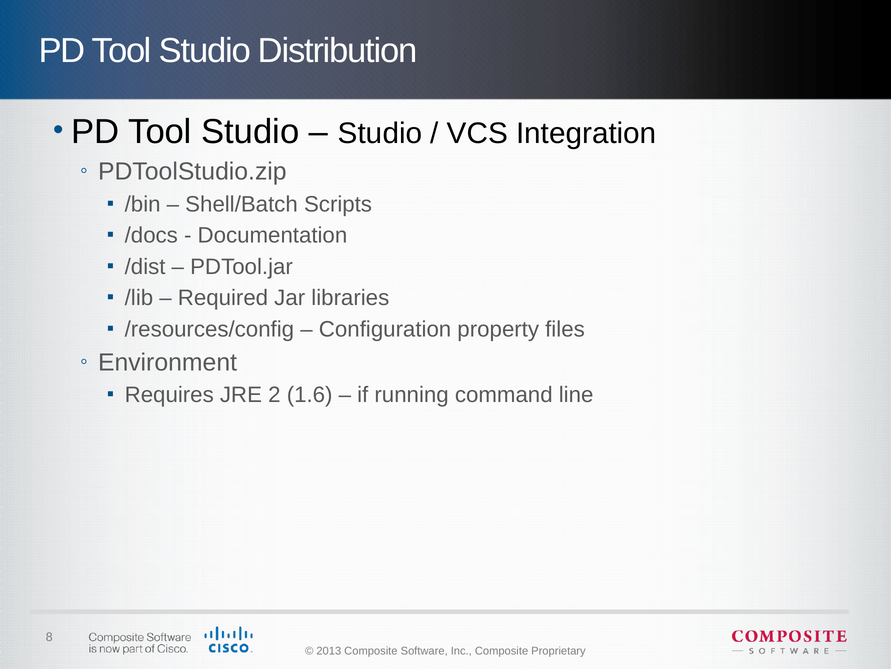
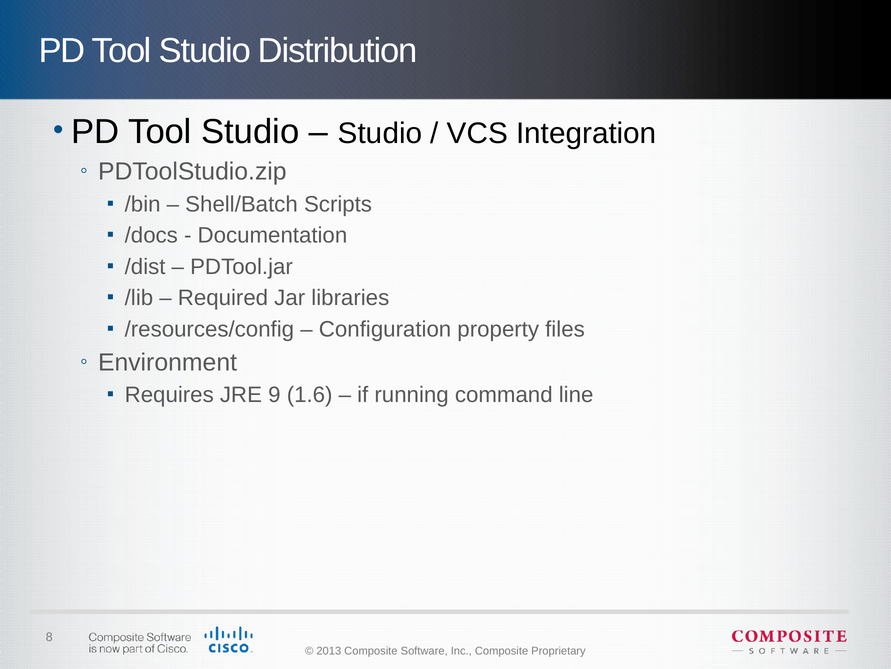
2: 2 -> 9 (274, 395)
